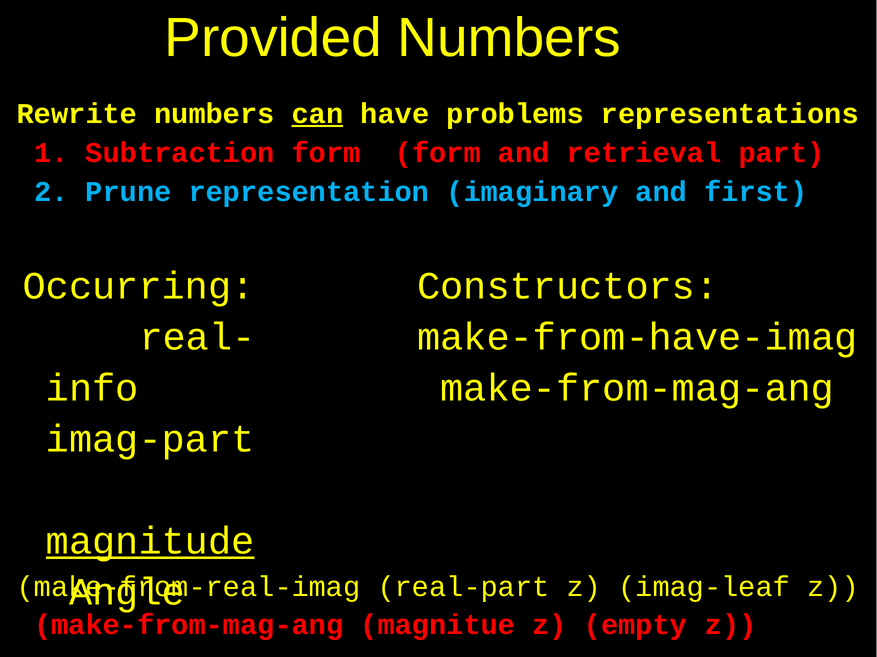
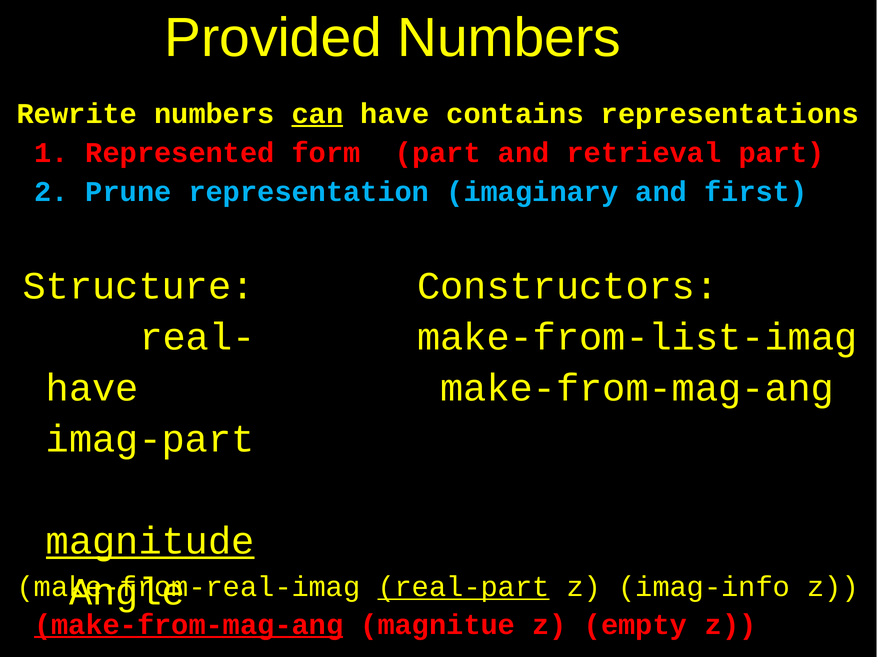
problems: problems -> contains (515, 114)
Subtraction: Subtraction -> Represented (180, 153)
form form: form -> part (438, 153)
Occurring: Occurring -> Structure (139, 286)
make-from-have-imag: make-from-have-imag -> make-from-list-imag (637, 337)
info: info -> have (92, 388)
real-part underline: none -> present (464, 587)
imag-leaf: imag-leaf -> imag-info (704, 587)
make-from-mag-ang underline: none -> present (189, 625)
